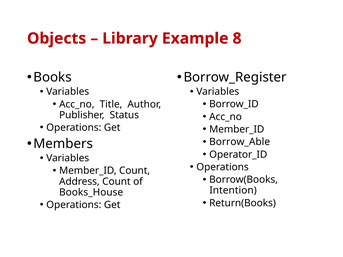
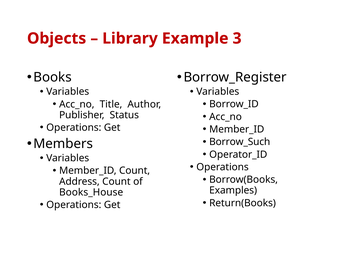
8: 8 -> 3 (237, 38)
Borrow_Able: Borrow_Able -> Borrow_Such (240, 142)
Intention: Intention -> Examples (233, 191)
